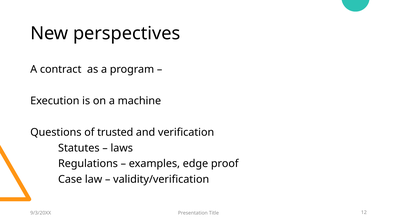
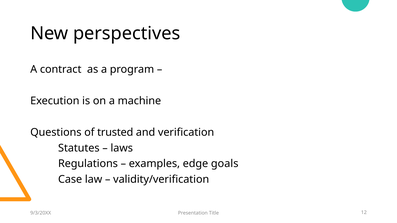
proof: proof -> goals (225, 164)
